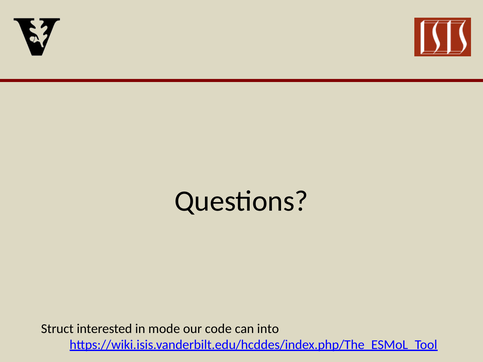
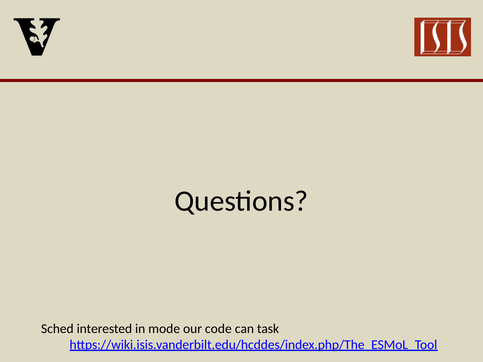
Struct: Struct -> Sched (57, 329)
into: into -> task (268, 329)
